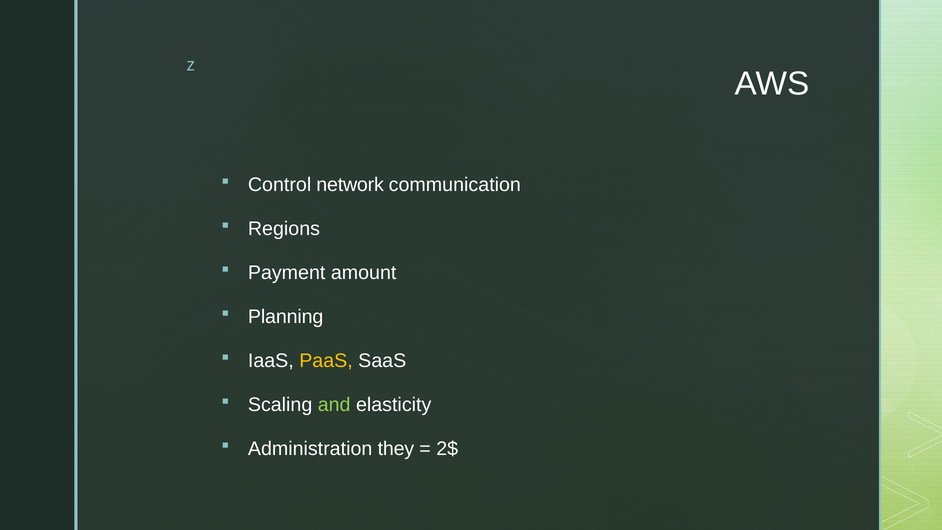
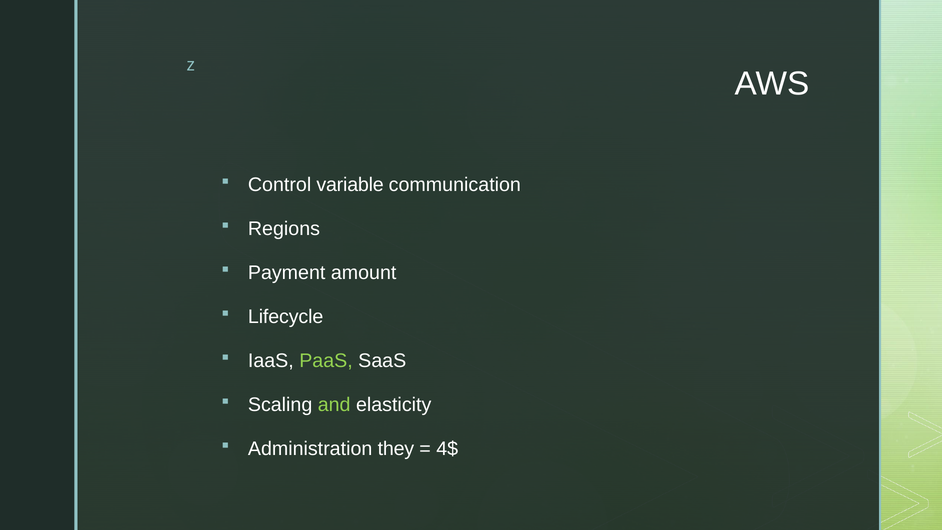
network: network -> variable (350, 185)
Planning: Planning -> Lifecycle (286, 317)
PaaS colour: yellow -> light green (326, 361)
2$: 2$ -> 4$ (447, 449)
